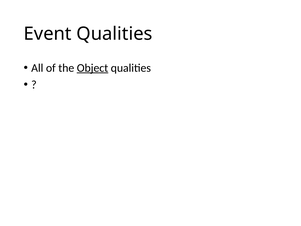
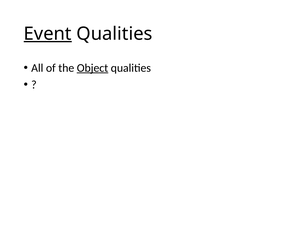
Event underline: none -> present (48, 34)
